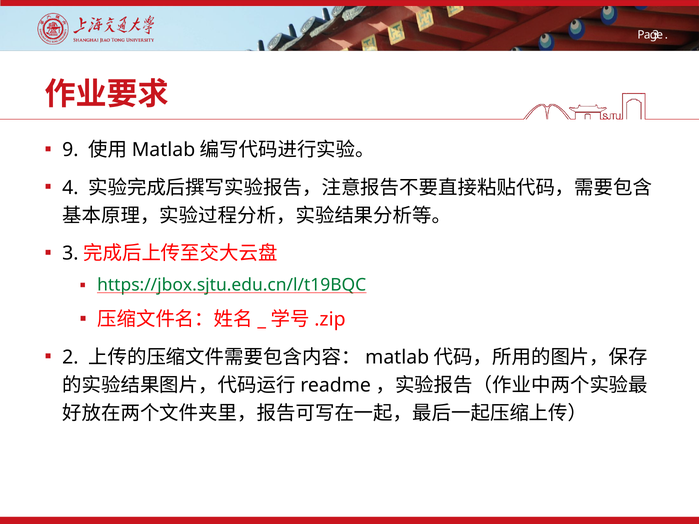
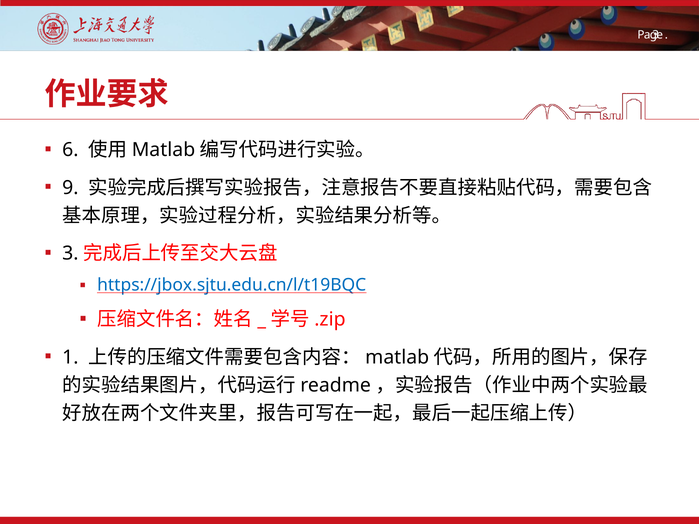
9: 9 -> 6 (70, 150)
4: 4 -> 9 (70, 188)
https://jbox.sjtu.edu.cn/l/t19BQC colour: green -> blue (232, 285)
2: 2 -> 1 (70, 357)
